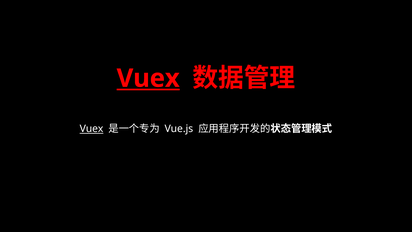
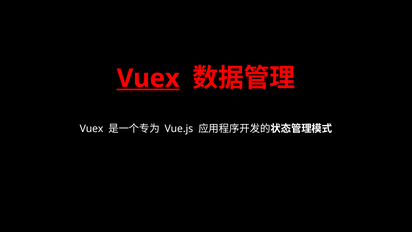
Vuex underline: present -> none (92, 129)
